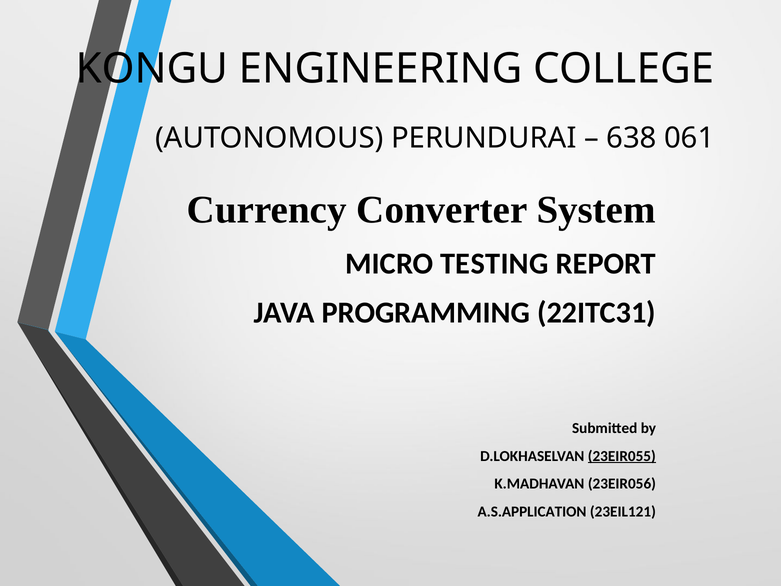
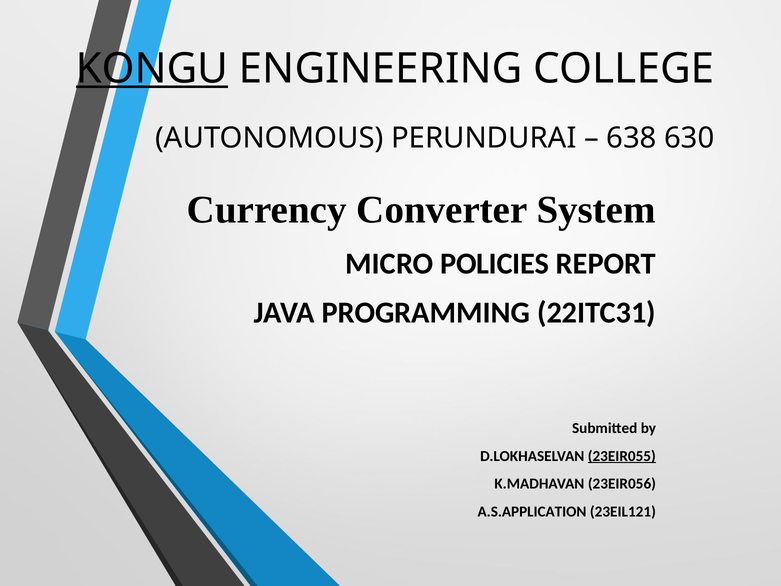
KONGU underline: none -> present (152, 69)
061: 061 -> 630 (689, 138)
TESTING: TESTING -> POLICIES (495, 263)
